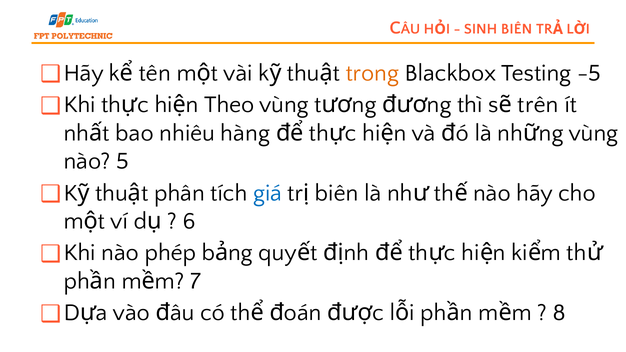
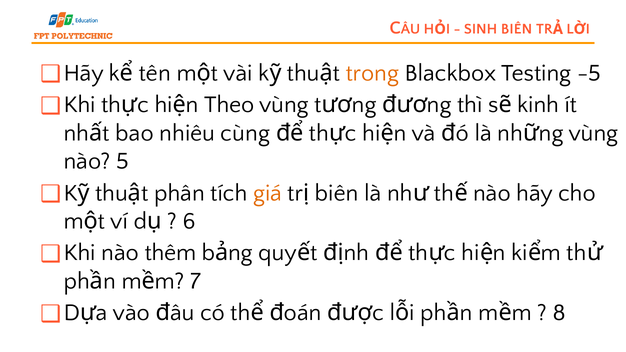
trên: trên -> kinh (538, 105)
hàng: hàng -> cùng (245, 133)
giá colour: blue -> orange (268, 193)
phép: phép -> thêm (170, 253)
